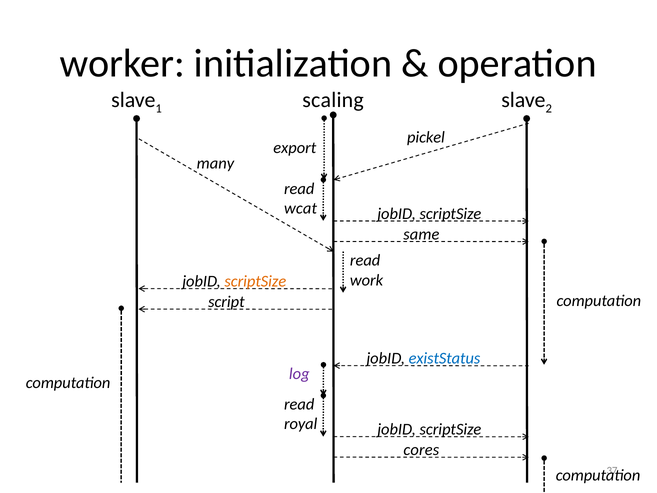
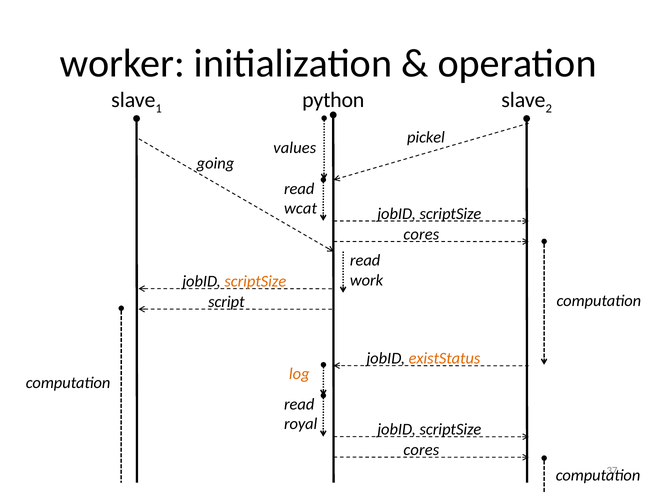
scaling: scaling -> python (333, 100)
export: export -> values (295, 148)
many: many -> going (215, 163)
same: same -> cores (421, 234)
existStatus colour: blue -> orange (444, 358)
log colour: purple -> orange (299, 374)
